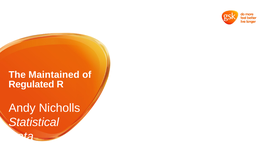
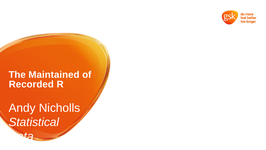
Regulated: Regulated -> Recorded (31, 84)
